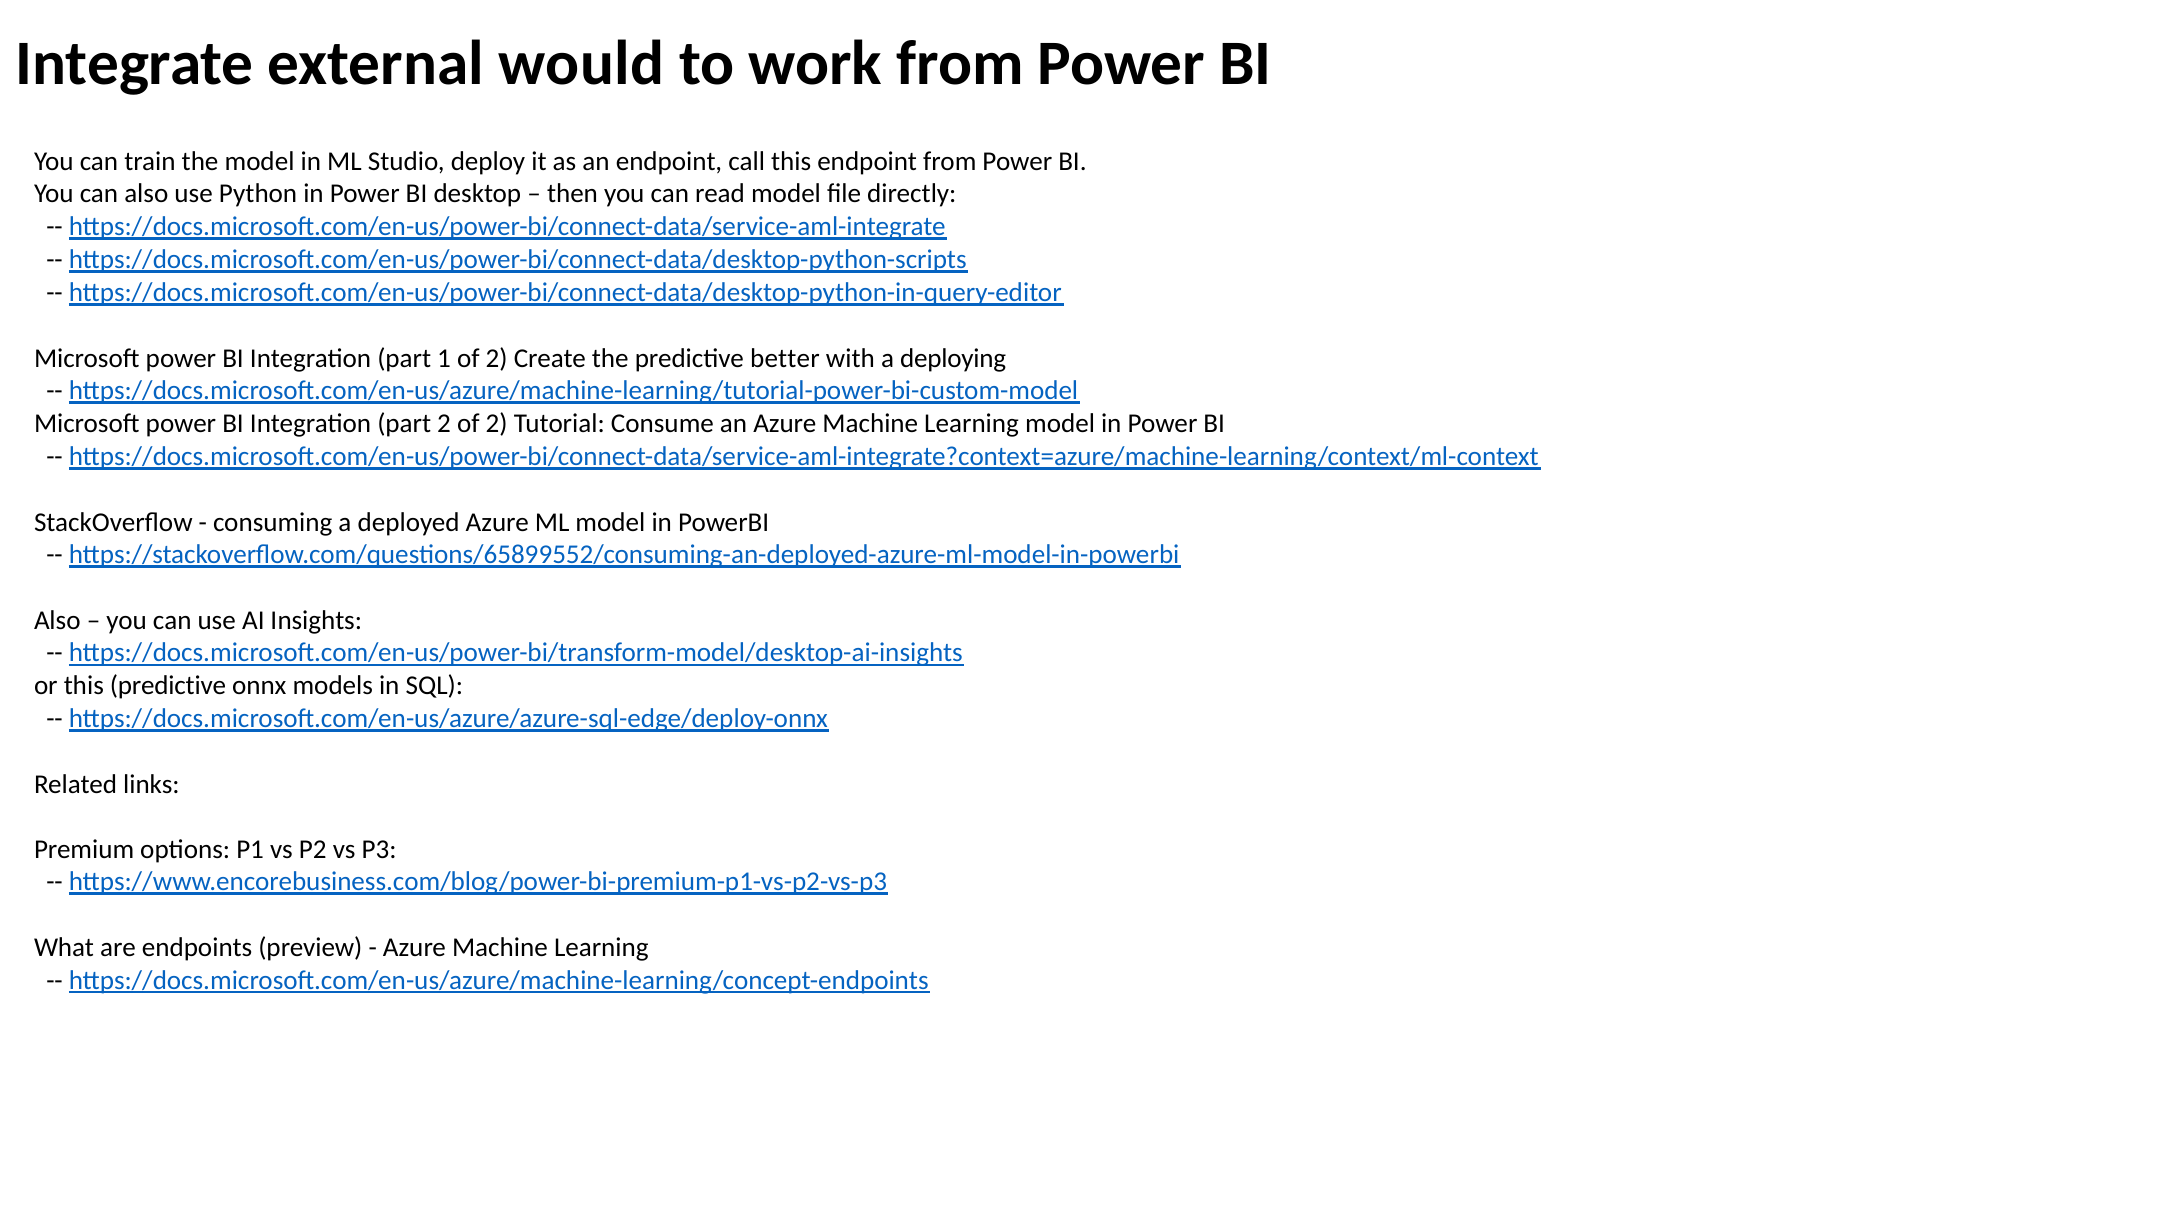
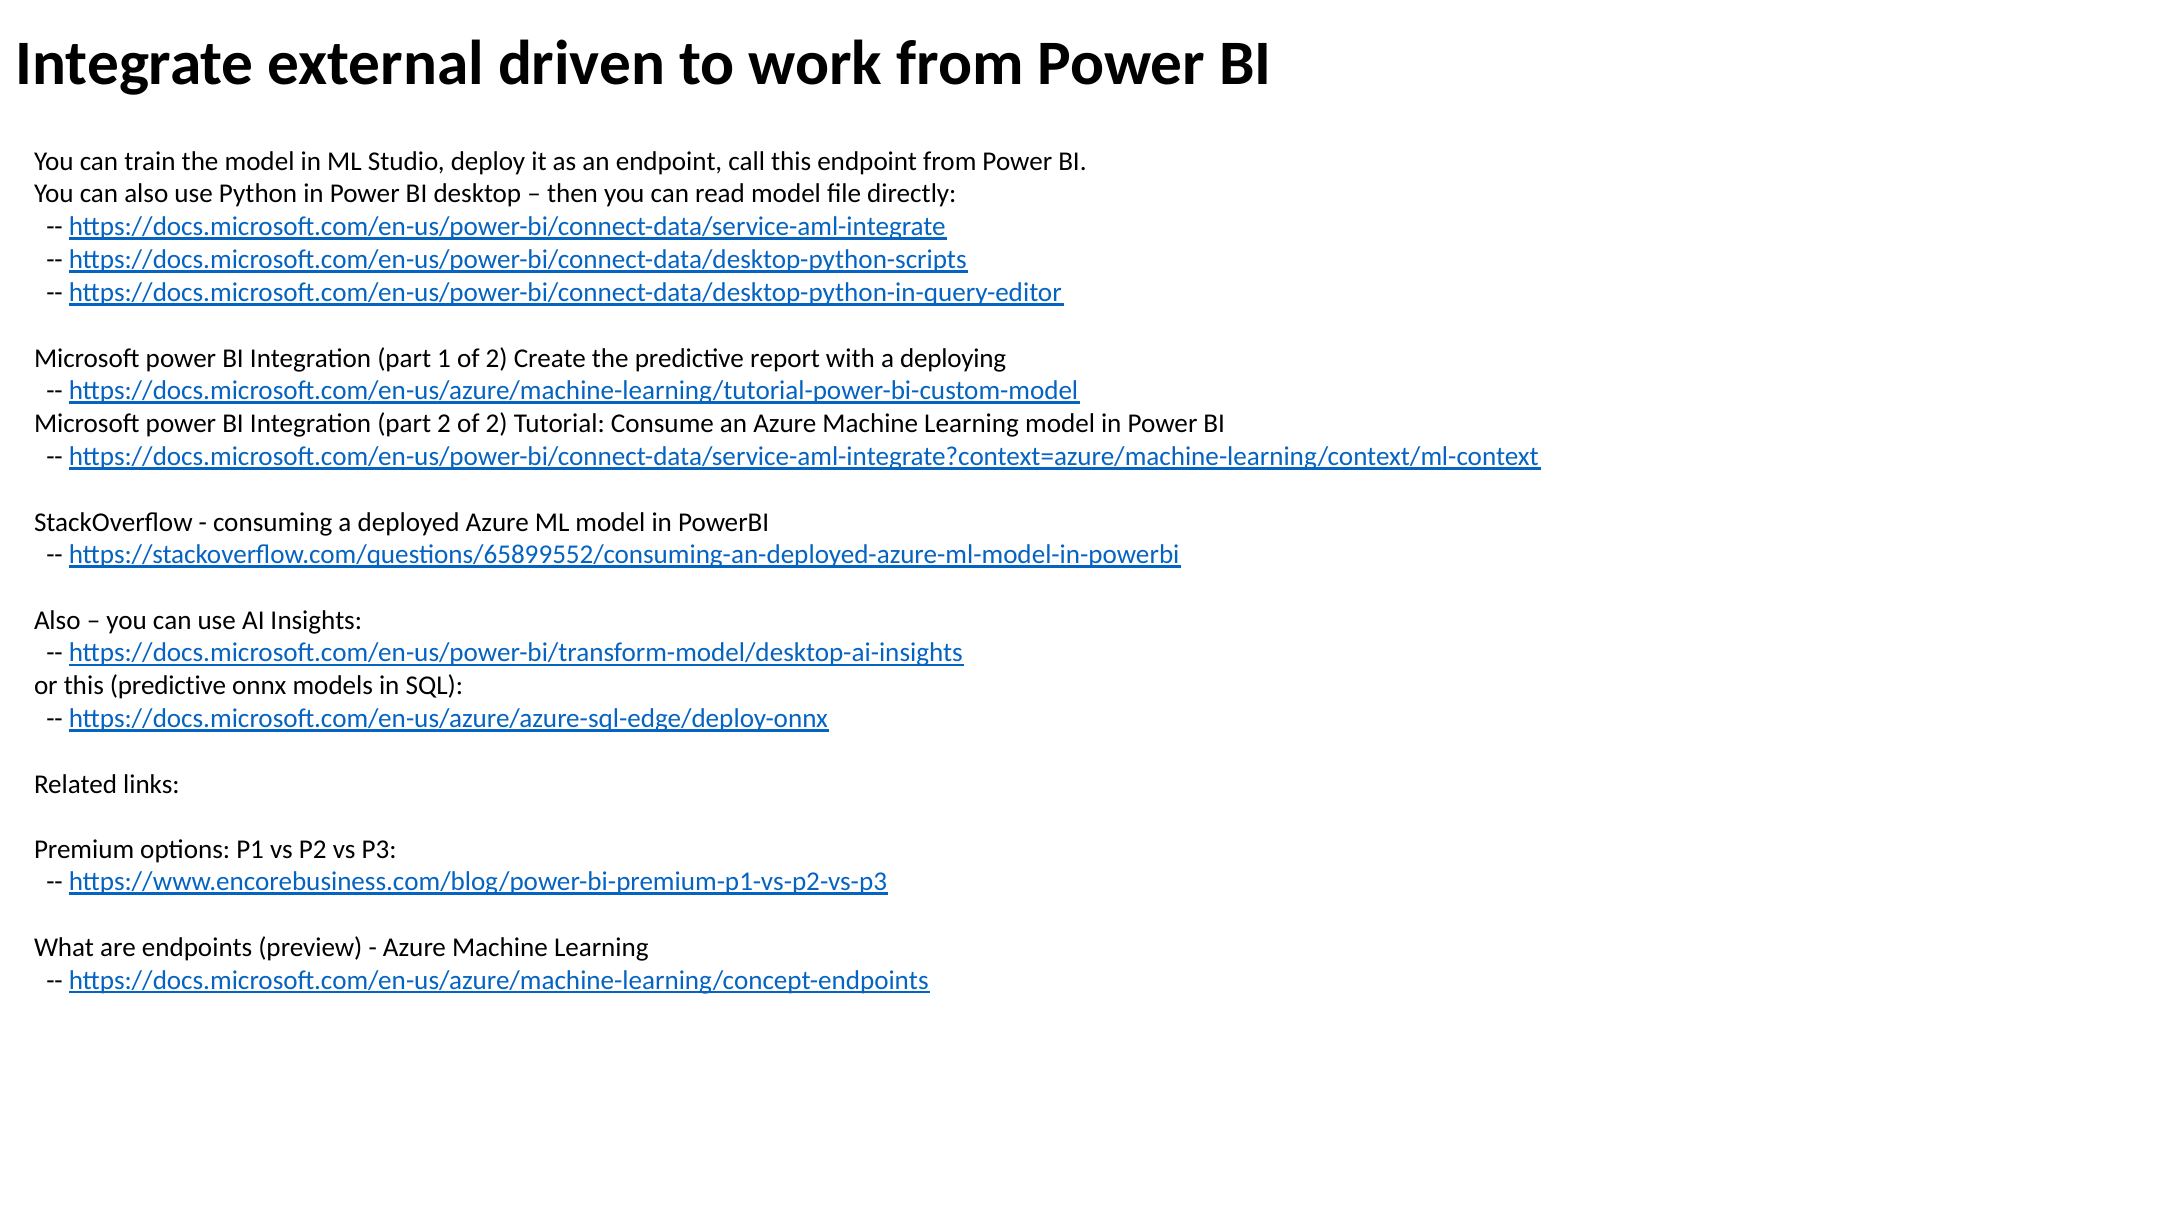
would: would -> driven (582, 64)
better: better -> report (785, 358)
